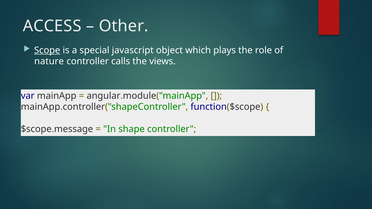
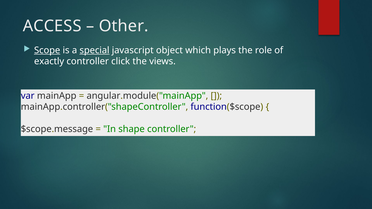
special underline: none -> present (94, 50)
nature: nature -> exactly (49, 61)
calls: calls -> click (121, 61)
